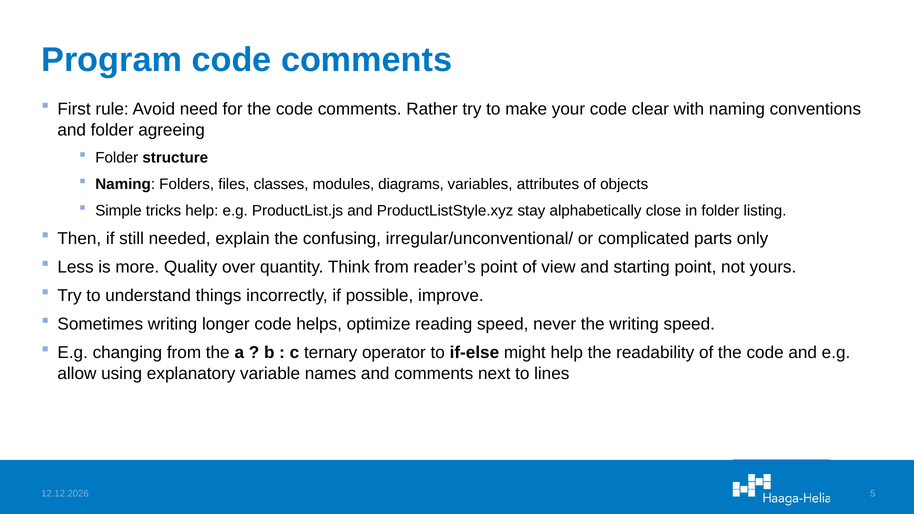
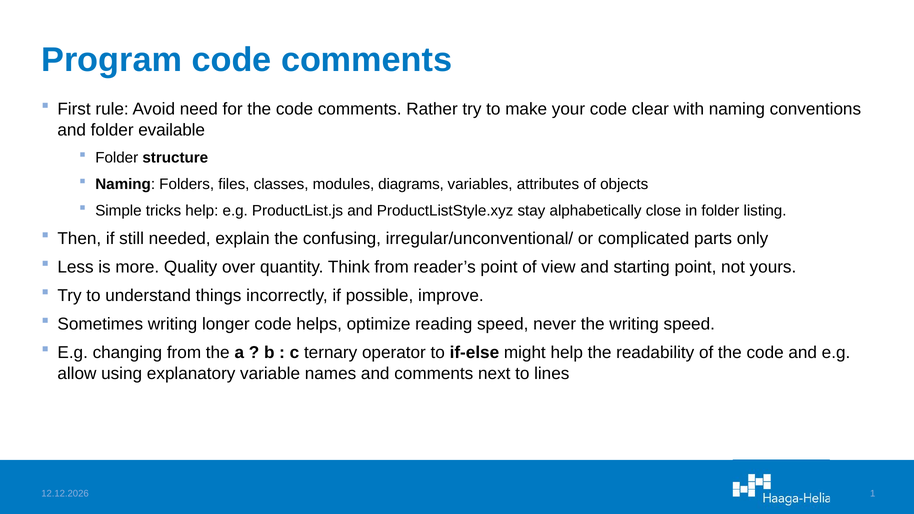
agreeing: agreeing -> evailable (172, 130)
5: 5 -> 1 (873, 494)
